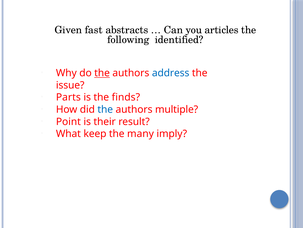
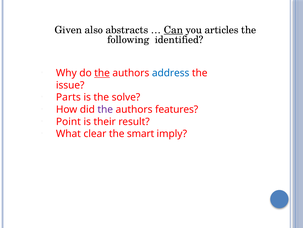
fast: fast -> also (94, 30)
Can underline: none -> present (173, 30)
finds: finds -> solve (126, 97)
the colour: blue -> purple (105, 109)
multiple: multiple -> features (177, 109)
keep: keep -> clear (95, 133)
many: many -> smart (141, 133)
